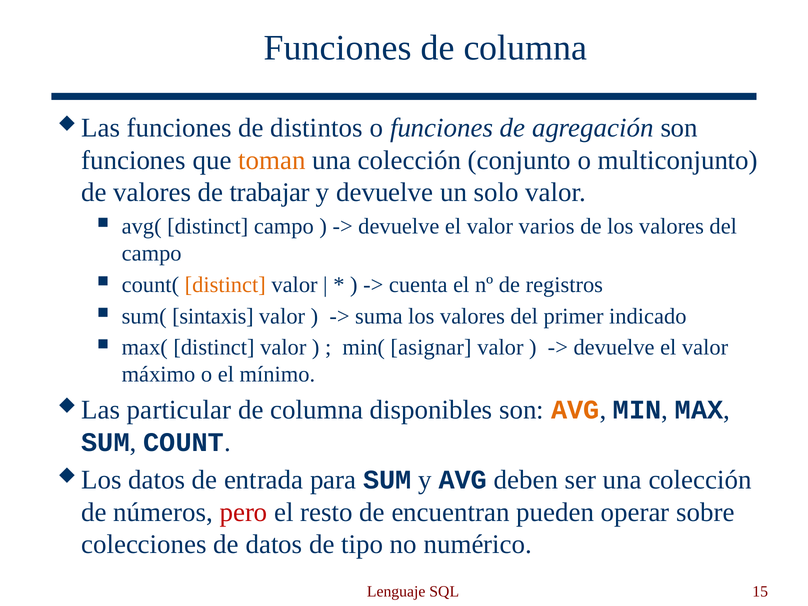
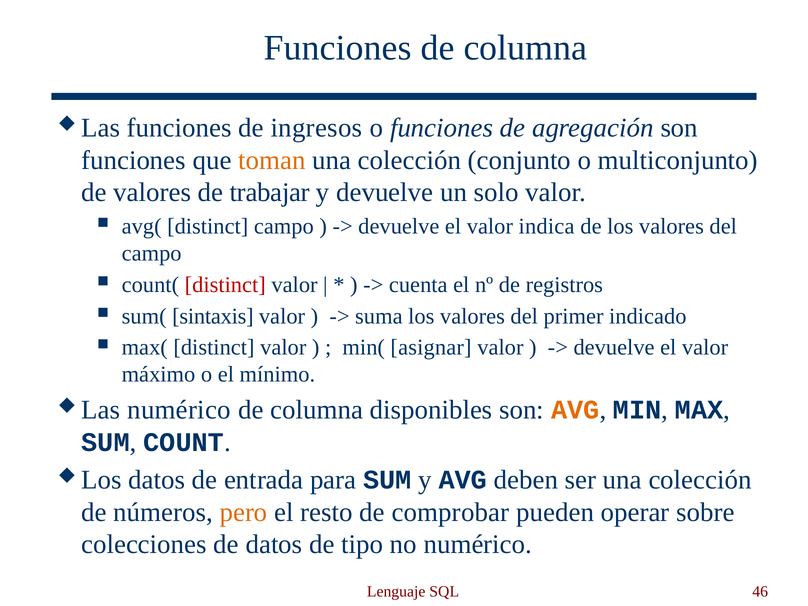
distintos: distintos -> ingresos (317, 128)
varios: varios -> indica (547, 226)
distinct colour: orange -> red (225, 285)
particular: particular -> numérico (179, 410)
pero colour: red -> orange (244, 512)
encuentran: encuentran -> comprobar (451, 512)
15: 15 -> 46 (760, 591)
